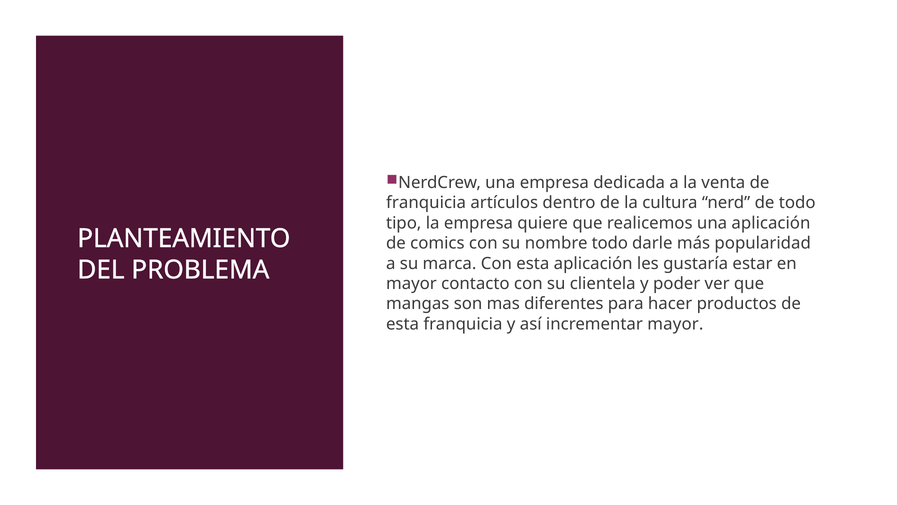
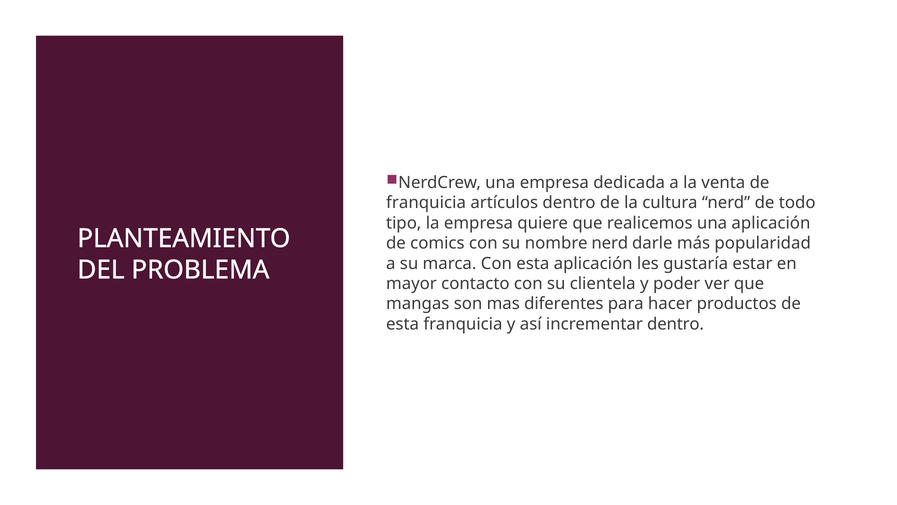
nombre todo: todo -> nerd (610, 243)
incrementar mayor: mayor -> dentro (676, 324)
